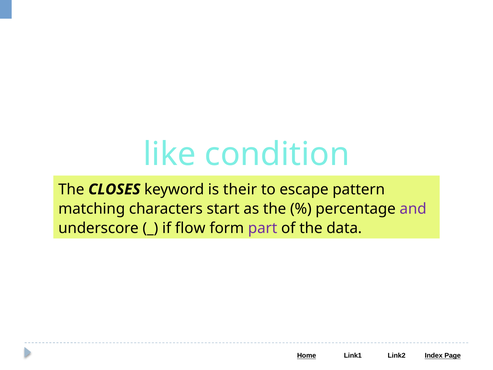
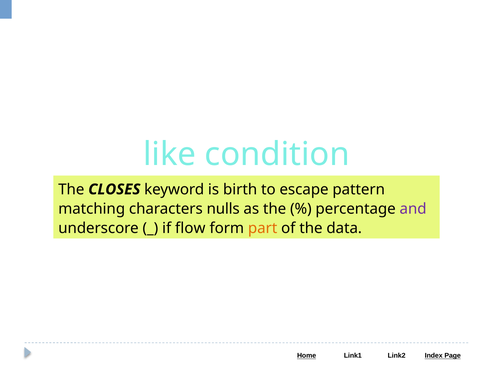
their: their -> birth (240, 189)
start: start -> nulls (223, 209)
part colour: purple -> orange (263, 228)
